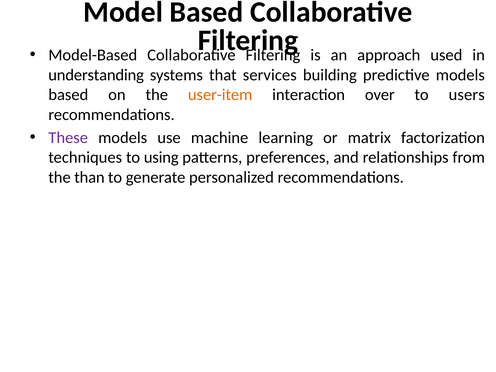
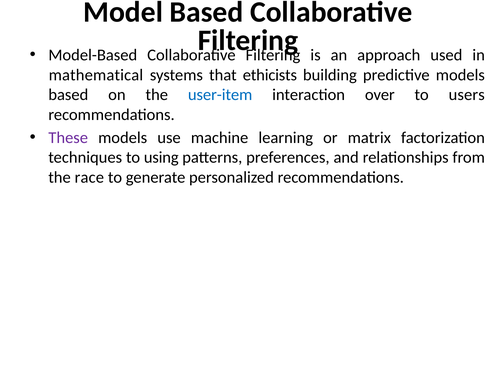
understanding: understanding -> mathematical (96, 75)
services: services -> ethicists (270, 75)
user-item colour: orange -> blue (220, 95)
than: than -> race (89, 177)
